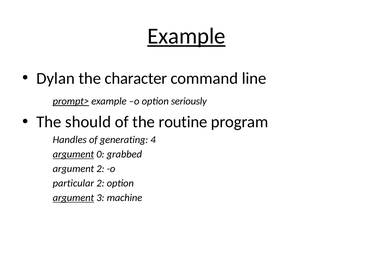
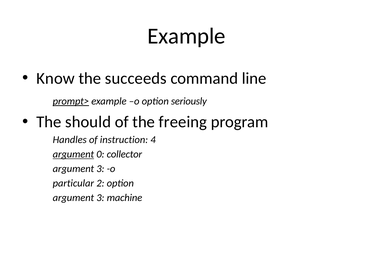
Example underline: present -> none (186, 36)
Dylan: Dylan -> Know (56, 78)
character: character -> succeeds (136, 78)
routine: routine -> freeing (183, 122)
generating: generating -> instruction (124, 140)
grabbed: grabbed -> collector (124, 154)
2: 2 -> 3 (100, 169)
argument underline: present -> none (73, 198)
